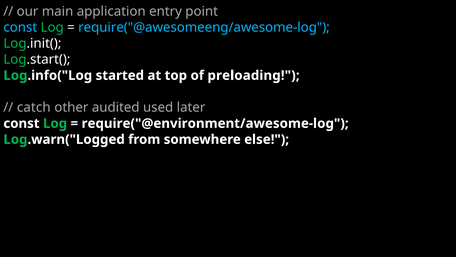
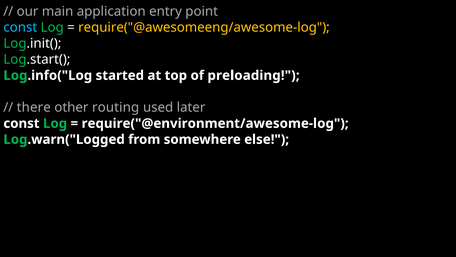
require("@awesomeeng/awesome-log colour: light blue -> yellow (204, 27)
catch: catch -> there (34, 107)
audited: audited -> routing (116, 107)
